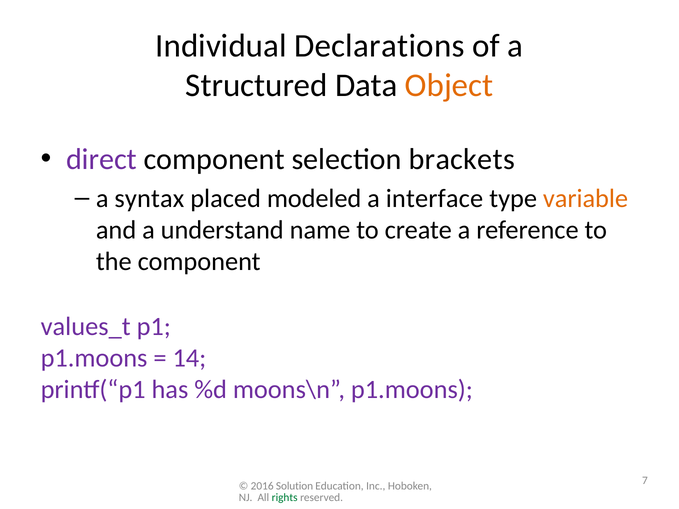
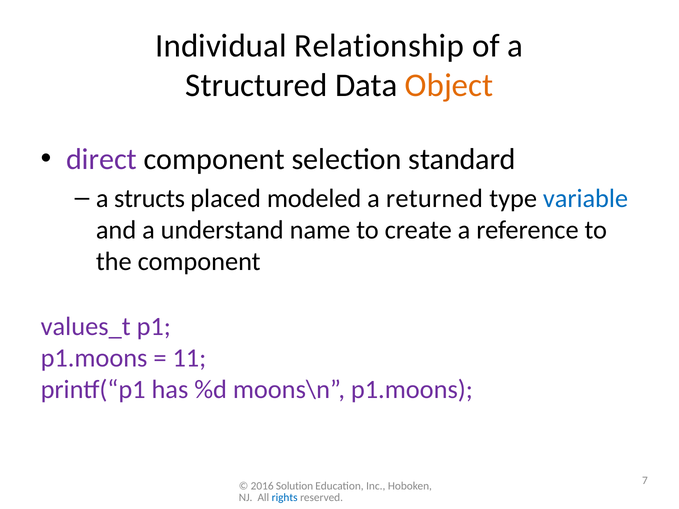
Declarations: Declarations -> Relationship (379, 46)
brackets: brackets -> standard (462, 159)
syntax: syntax -> structs (150, 198)
interface: interface -> returned (434, 198)
variable colour: orange -> blue (585, 198)
14: 14 -> 11 (189, 358)
rights colour: green -> blue (285, 498)
